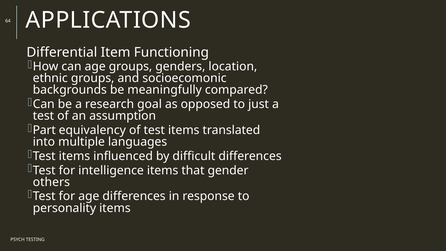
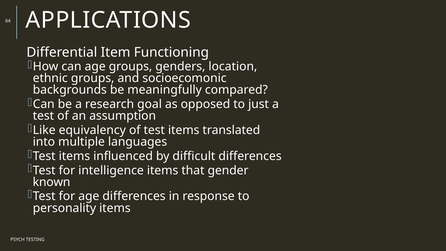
Part: Part -> Like (44, 130)
others: others -> known (52, 182)
